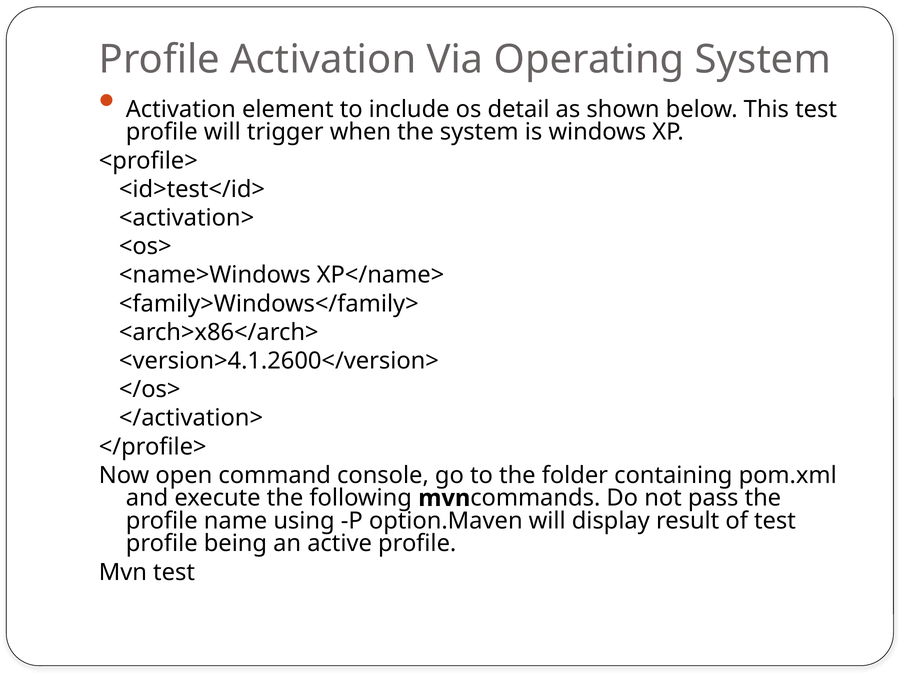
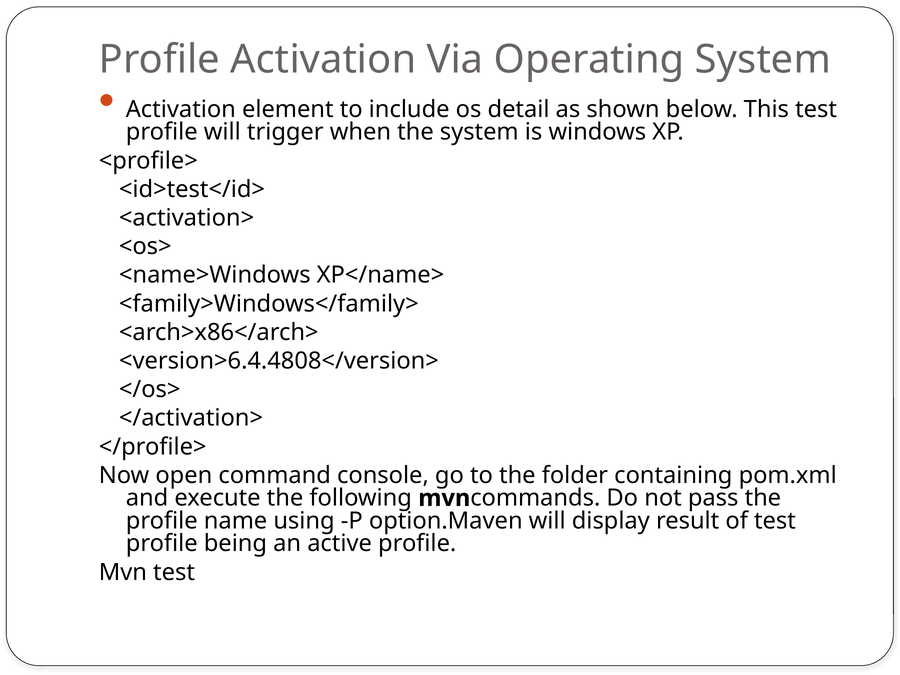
<version>4.1.2600</version>: <version>4.1.2600</version> -> <version>6.4.4808</version> (279, 361)
